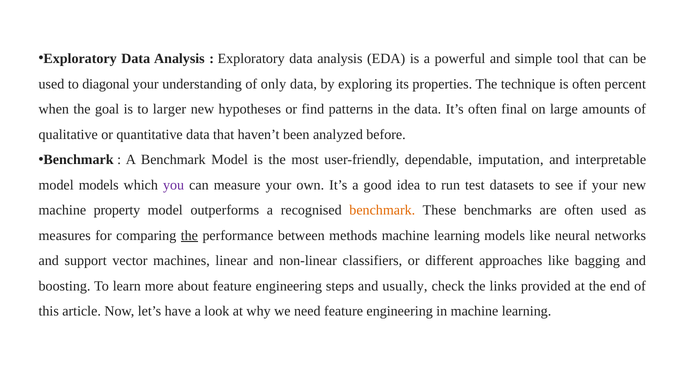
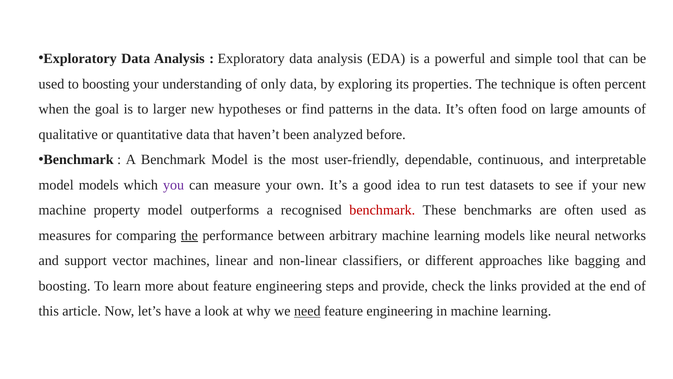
to diagonal: diagonal -> boosting (106, 84)
final: final -> food (514, 109)
imputation: imputation -> continuous (511, 159)
benchmark colour: orange -> red (382, 210)
methods: methods -> arbitrary (353, 235)
usually: usually -> provide (405, 286)
need underline: none -> present (307, 311)
